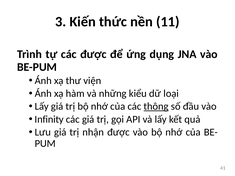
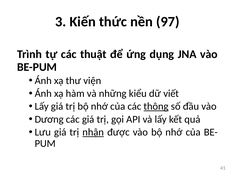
11: 11 -> 97 (168, 22)
các được: được -> thuật (93, 54)
loại: loại -> viết (171, 94)
Infinity: Infinity -> Dương (49, 119)
nhận underline: none -> present (93, 132)
